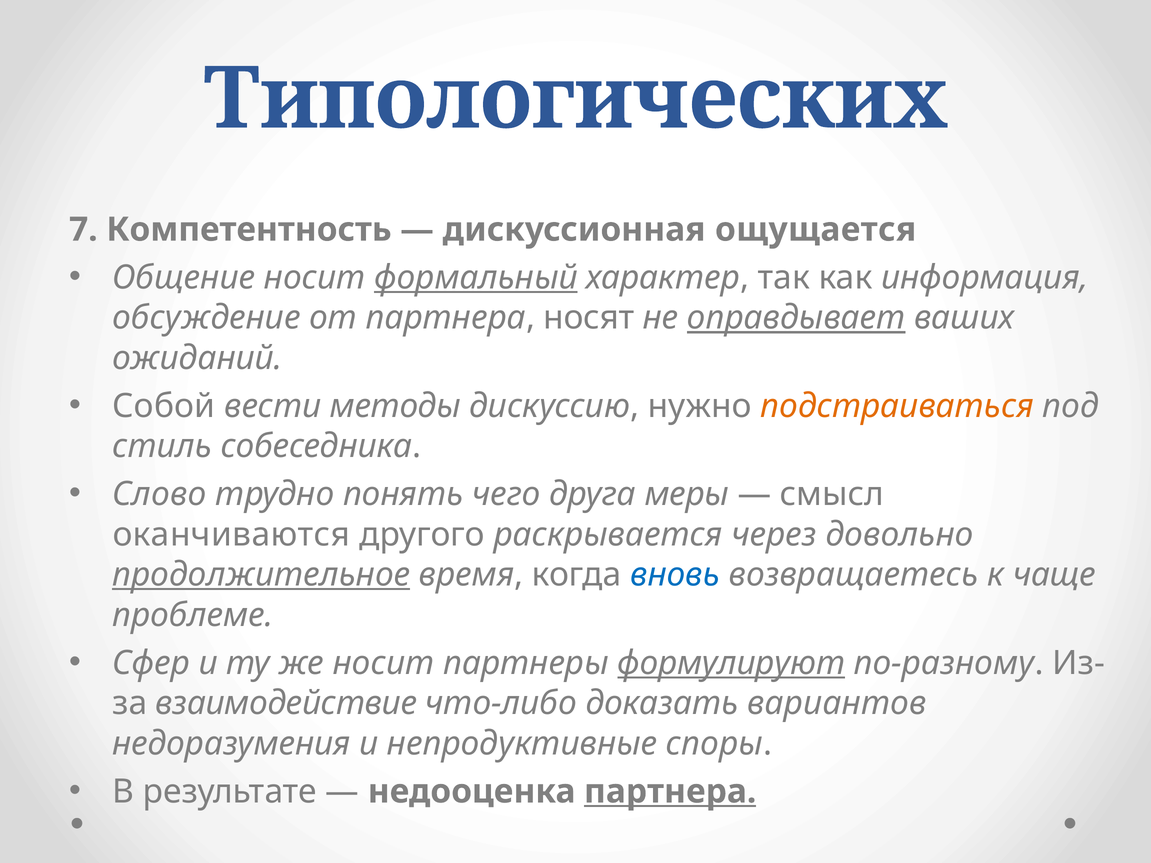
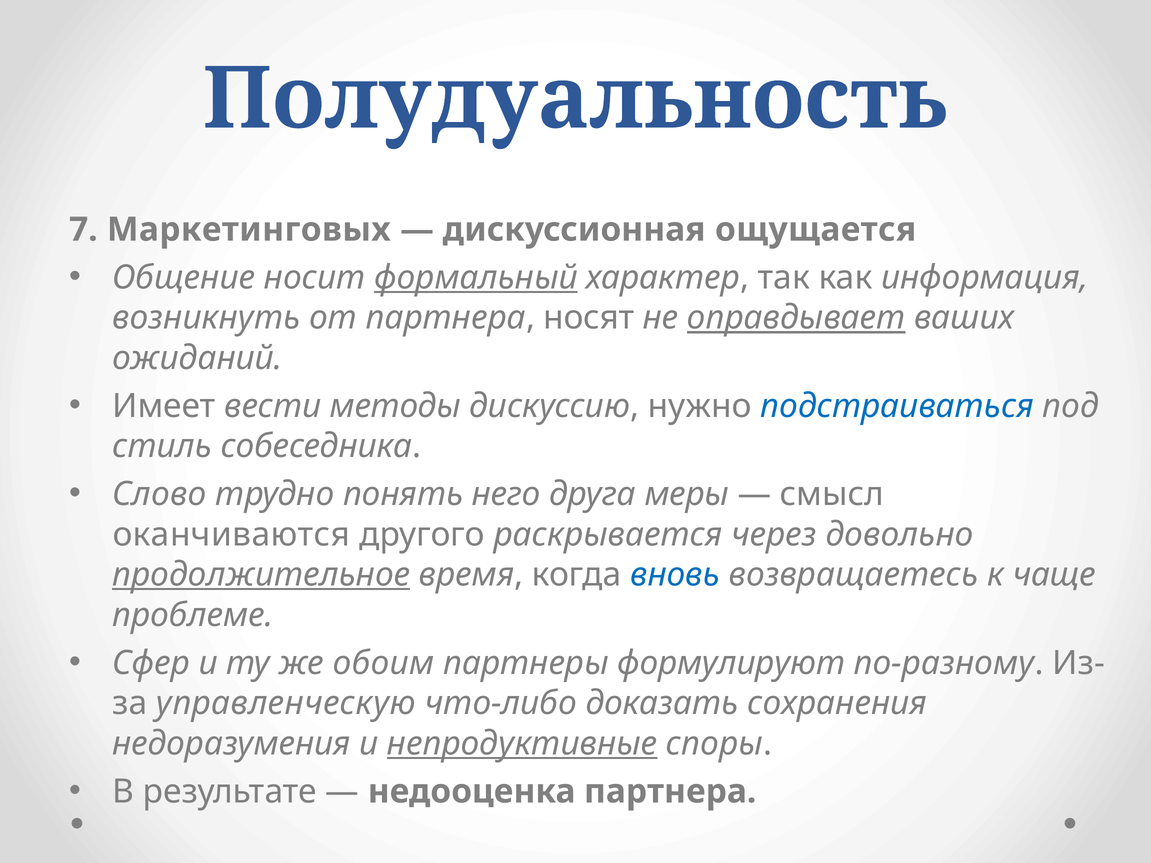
Типологических: Типологических -> Полудуальность (575, 99)
Компетентность: Компетентность -> Маркетинговых (249, 230)
обсуждение: обсуждение -> возникнуть (206, 318)
Собой: Собой -> Имеет (164, 406)
подстраиваться colour: orange -> blue (897, 406)
чего: чего -> него (506, 494)
же носит: носит -> обоим (383, 663)
формулируют underline: present -> none (731, 663)
взаимодействие: взаимодействие -> управленческую (286, 703)
вариантов: вариантов -> сохранения (837, 703)
непродуктивные underline: none -> present (522, 744)
партнера underline: present -> none (670, 792)
